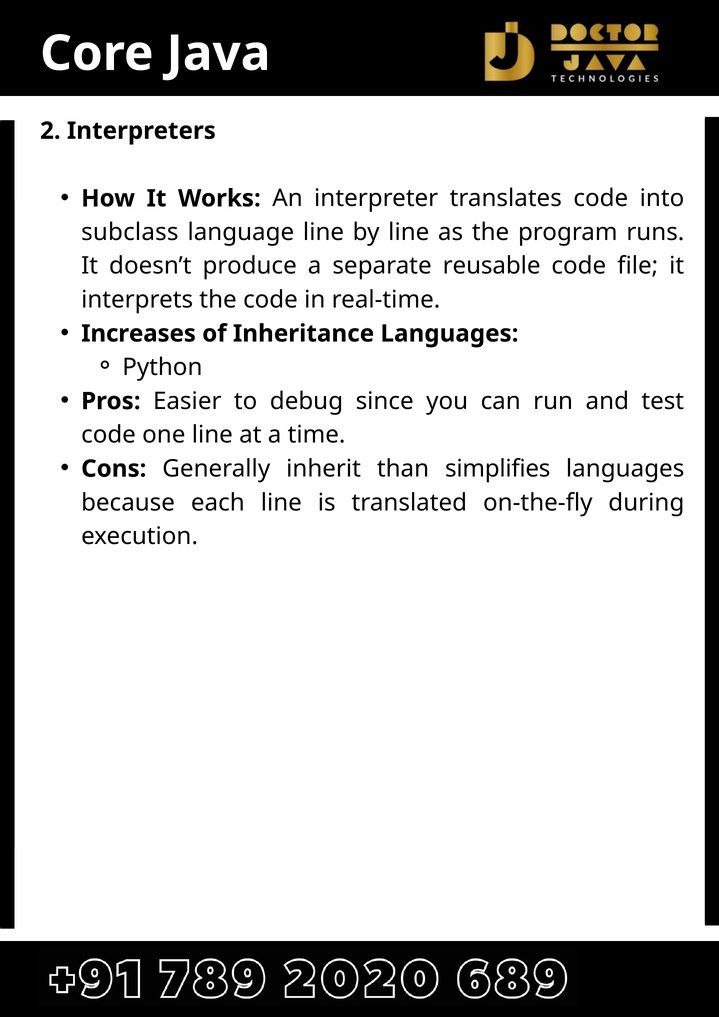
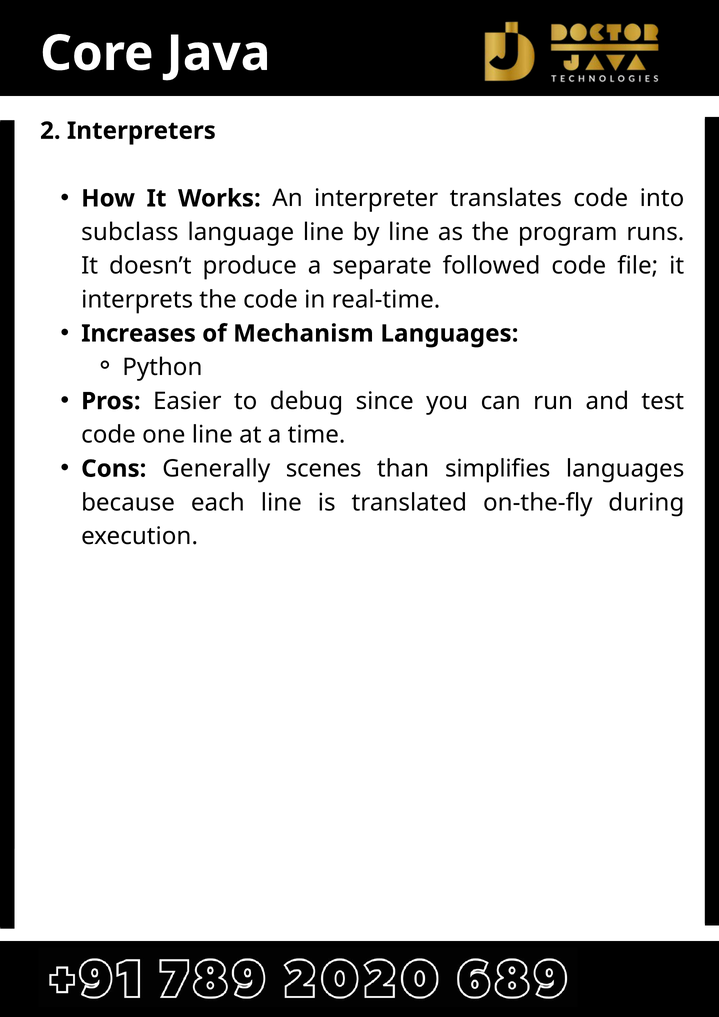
reusable: reusable -> followed (492, 266)
Inheritance: Inheritance -> Mechanism (303, 334)
inherit: inherit -> scenes (324, 469)
